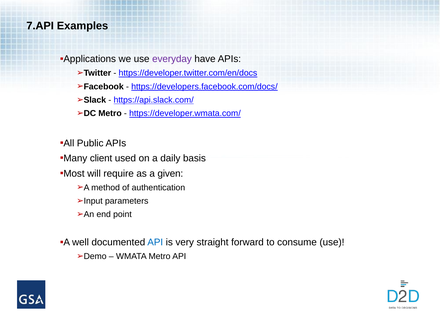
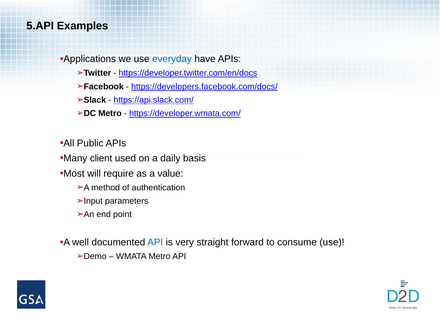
7.API: 7.API -> 5.API (40, 26)
everyday colour: purple -> blue (172, 59)
given: given -> value (170, 173)
